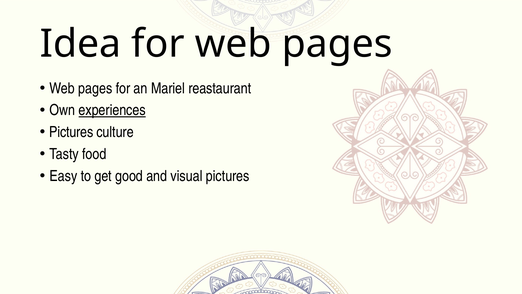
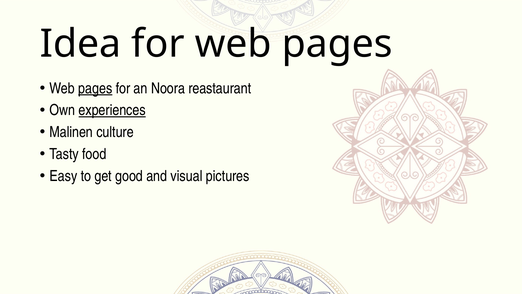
pages underline: none -> present (95, 88)
Mariel: Mariel -> Noora (168, 88)
Pictures: Pictures -> Malinen (71, 132)
